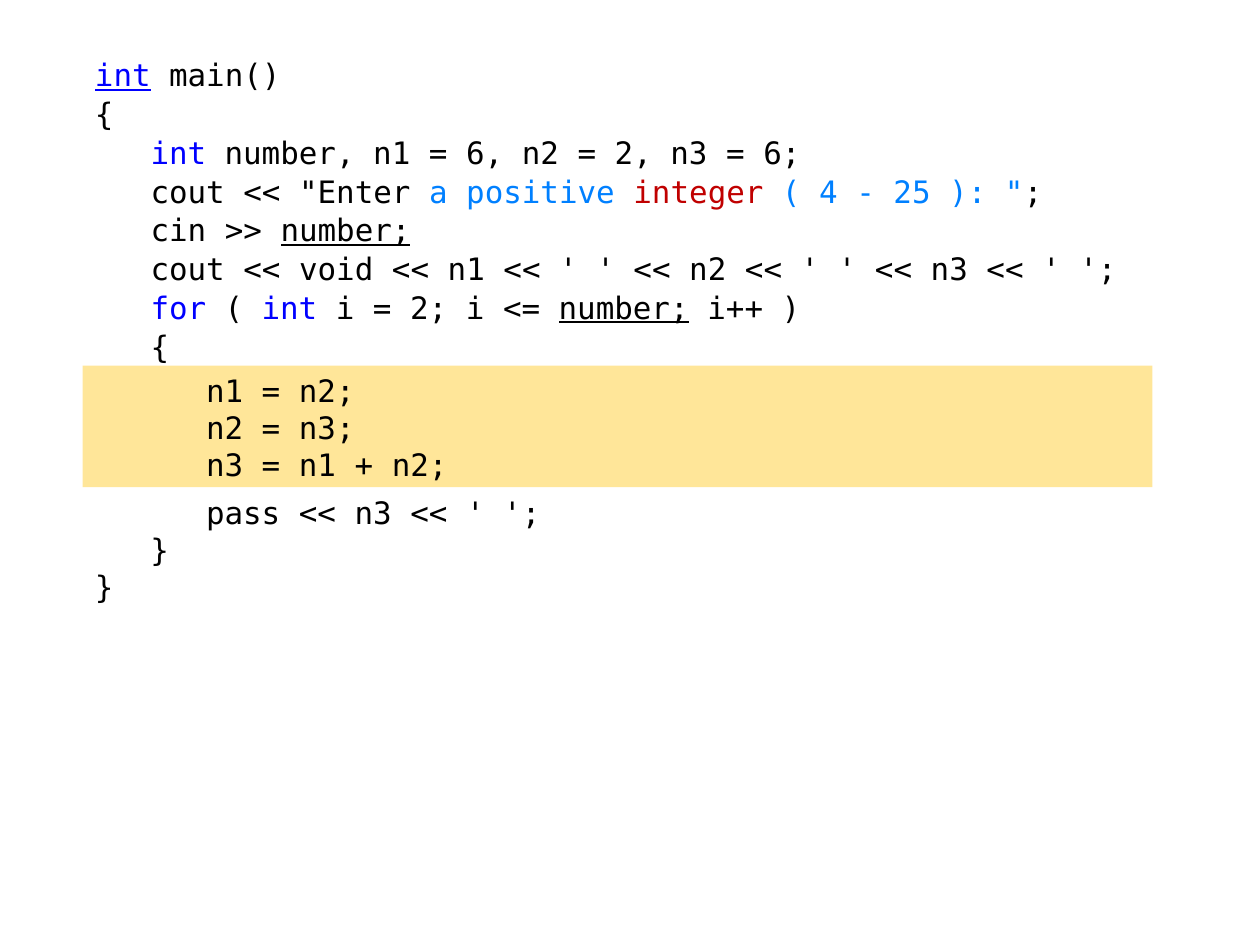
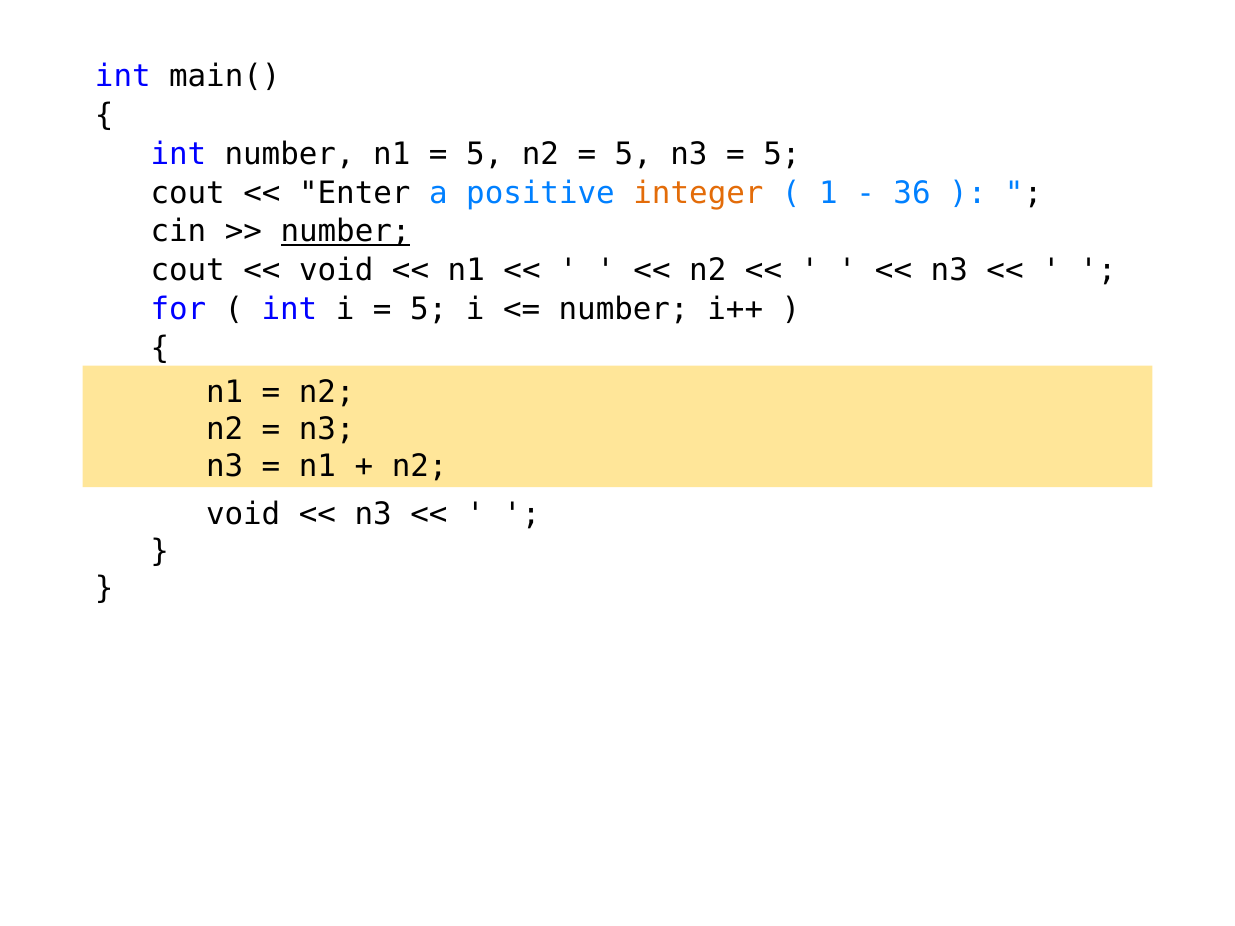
int underline: present -> none (123, 77)
6: 6 -> 5 (485, 154)
2: 2 -> 5 (633, 154)
6: 6 -> 5 (782, 154)
integer colour: red -> orange (698, 193)
4: 4 -> 1 (828, 193)
25: 25 -> 36 (912, 193)
2: 2 -> 5 (429, 309)
number underline: present -> none (624, 309)
pass: pass -> void (243, 514)
